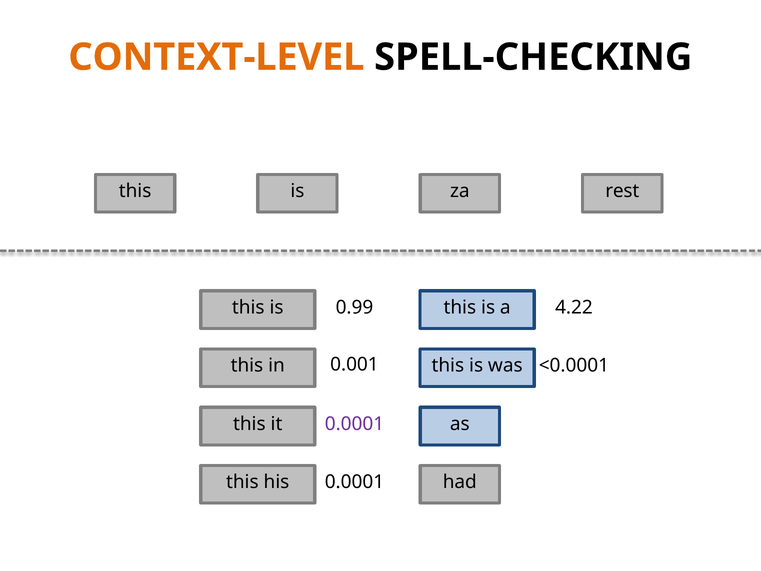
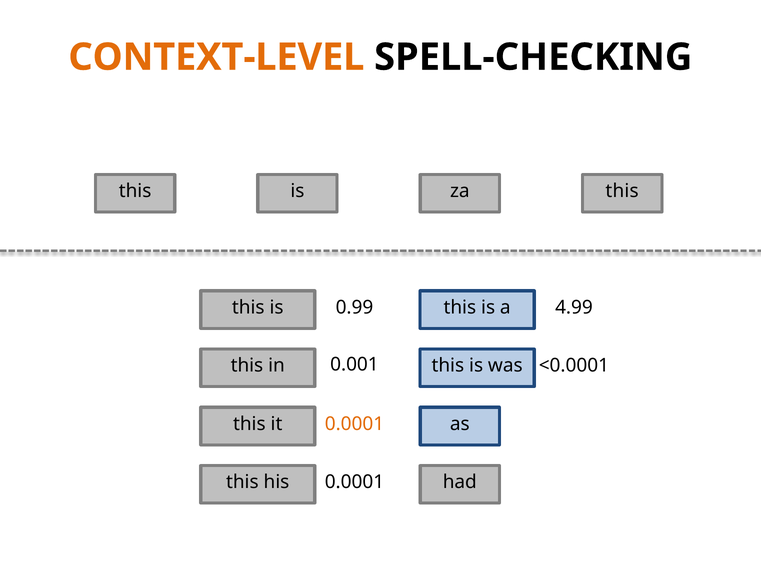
za rest: rest -> this (622, 191)
4.22: 4.22 -> 4.99 (574, 307)
0.0001 colour: purple -> orange (354, 424)
